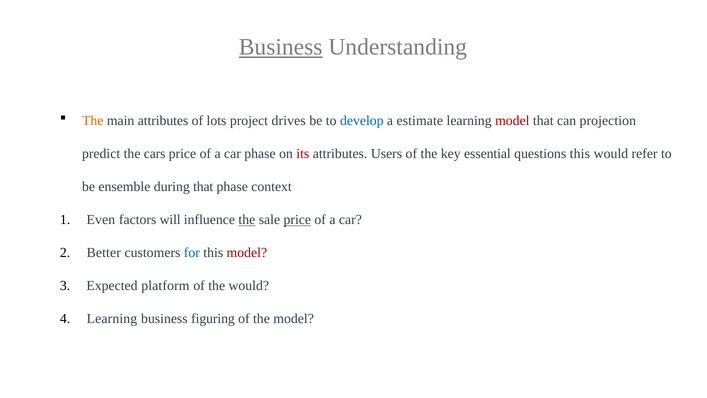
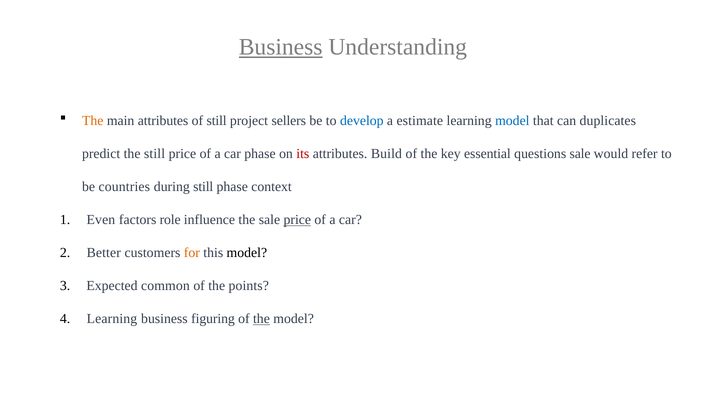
of lots: lots -> still (217, 121)
drives: drives -> sellers (289, 121)
model colour: red -> blue (512, 121)
projection: projection -> duplicates (608, 121)
the cars: cars -> still (155, 154)
Users: Users -> Build (386, 154)
questions this: this -> sale (580, 154)
ensemble: ensemble -> countries (124, 187)
during that: that -> still (203, 187)
will: will -> role (170, 220)
the underline: present -> none (247, 220)
for colour: blue -> orange (192, 253)
model colour: red -> black (247, 253)
platform: platform -> common (165, 286)
the would: would -> points (249, 286)
the underline: none -> present (261, 319)
